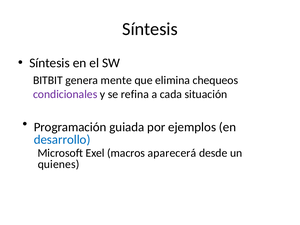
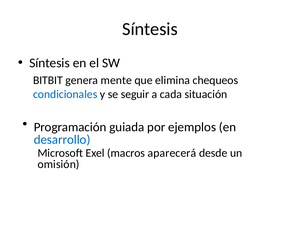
condicionales colour: purple -> blue (65, 94)
refina: refina -> seguir (135, 94)
quienes: quienes -> omisión (59, 164)
